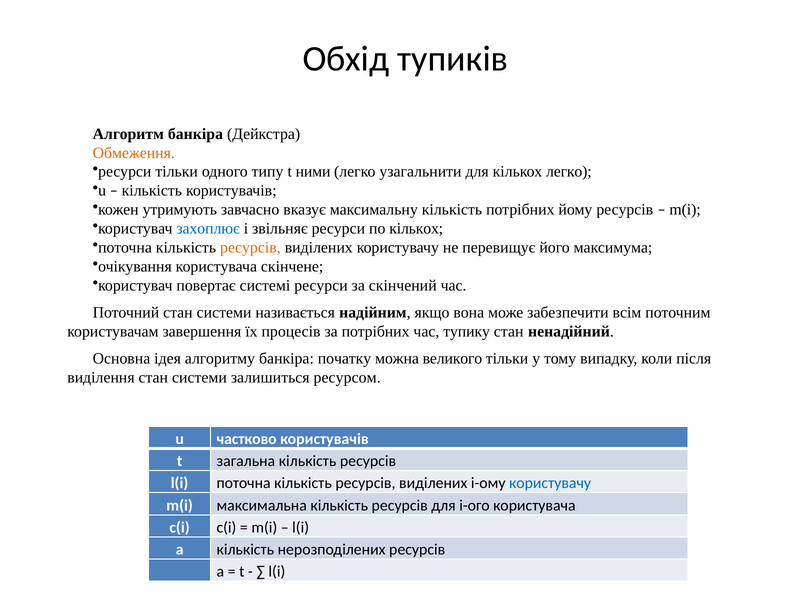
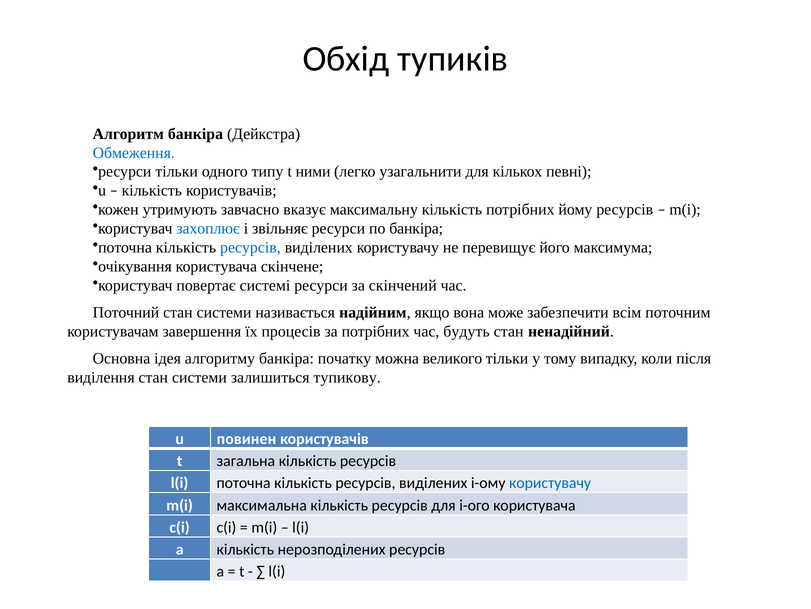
Обмеження colour: orange -> blue (134, 153)
кількох легко: легко -> певні (569, 172)
по кількох: кількох -> банкіра (416, 228)
ресурсів colour: orange -> blue (250, 247)
тупику: тупику -> будуть (467, 331)
ресурсом: ресурсом -> тупикову (347, 377)
частково: частково -> повинен (247, 438)
